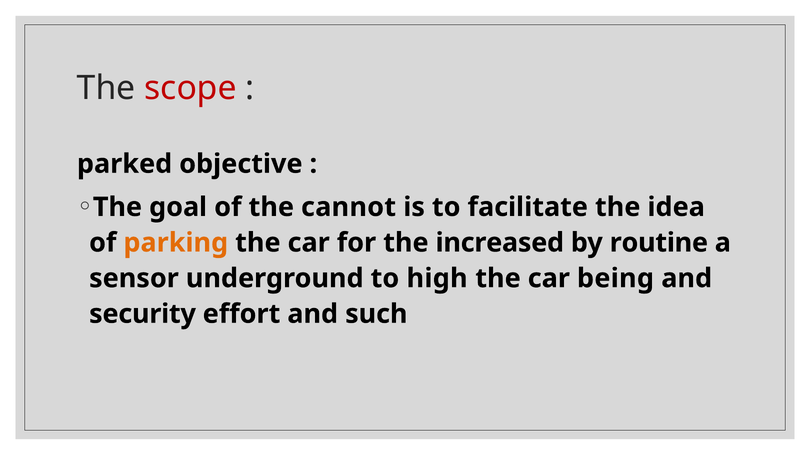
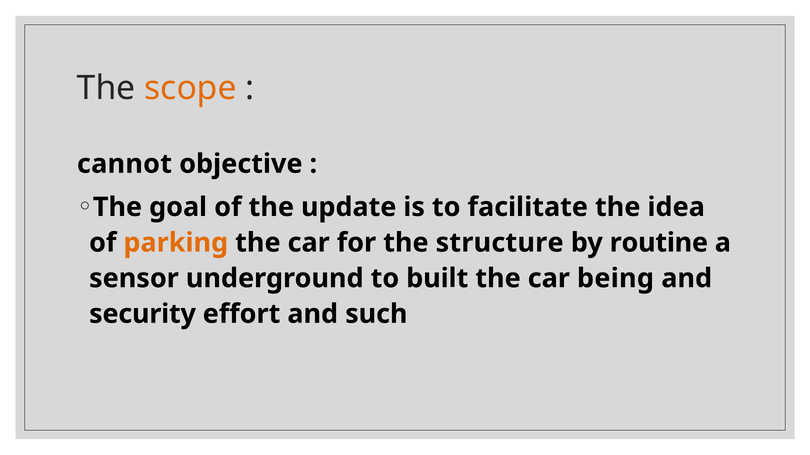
scope colour: red -> orange (190, 88)
parked: parked -> cannot (124, 164)
cannot: cannot -> update (349, 207)
increased: increased -> structure (500, 243)
high: high -> built (437, 279)
